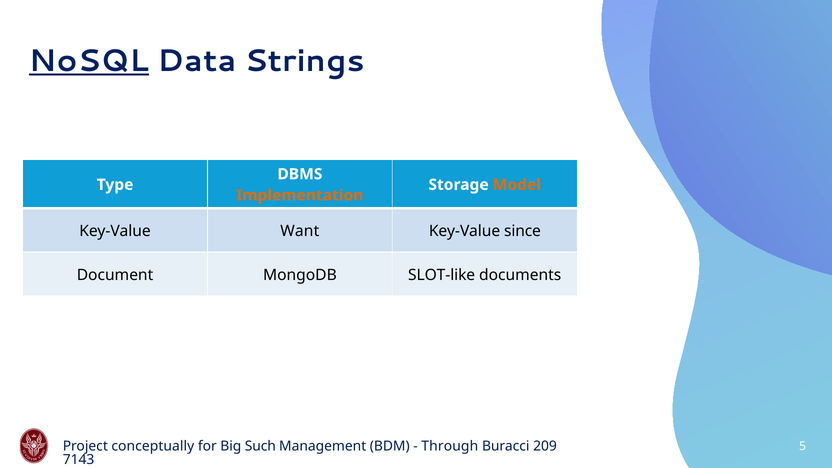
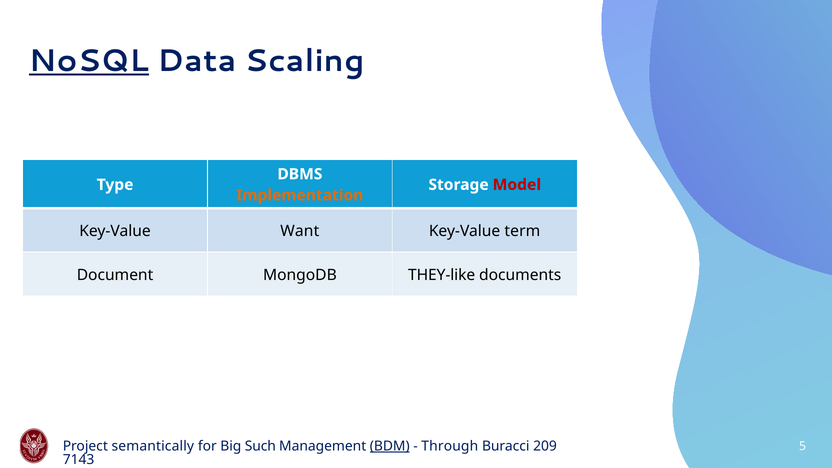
Strings: Strings -> Scaling (305, 61)
Model colour: orange -> red (517, 185)
since: since -> term (522, 231)
SLOT-like: SLOT-like -> THEY-like (442, 275)
conceptually: conceptually -> semantically (153, 446)
BDM underline: none -> present (390, 446)
